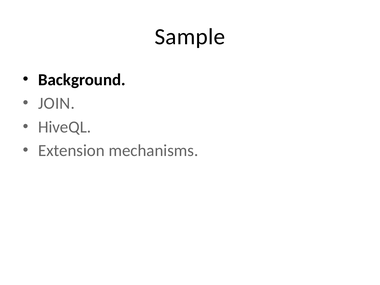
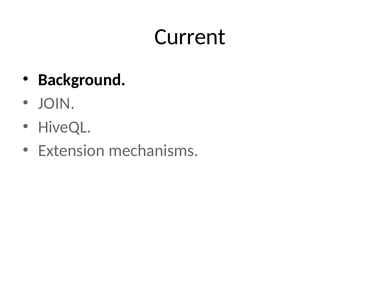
Sample: Sample -> Current (190, 37)
